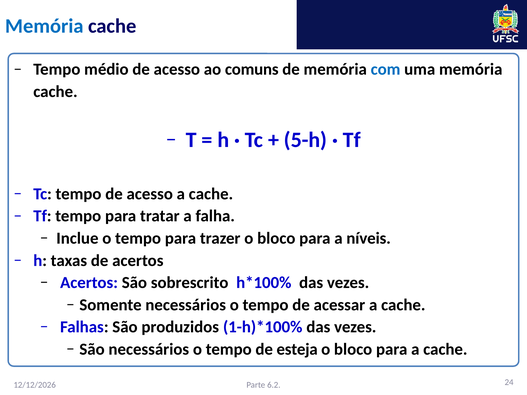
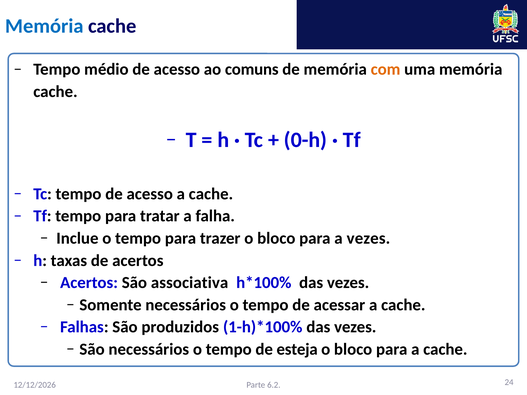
com colour: blue -> orange (386, 69)
5-h: 5-h -> 0-h (305, 140)
a níveis: níveis -> vezes (368, 238)
sobrescrito: sobrescrito -> associativa (190, 283)
